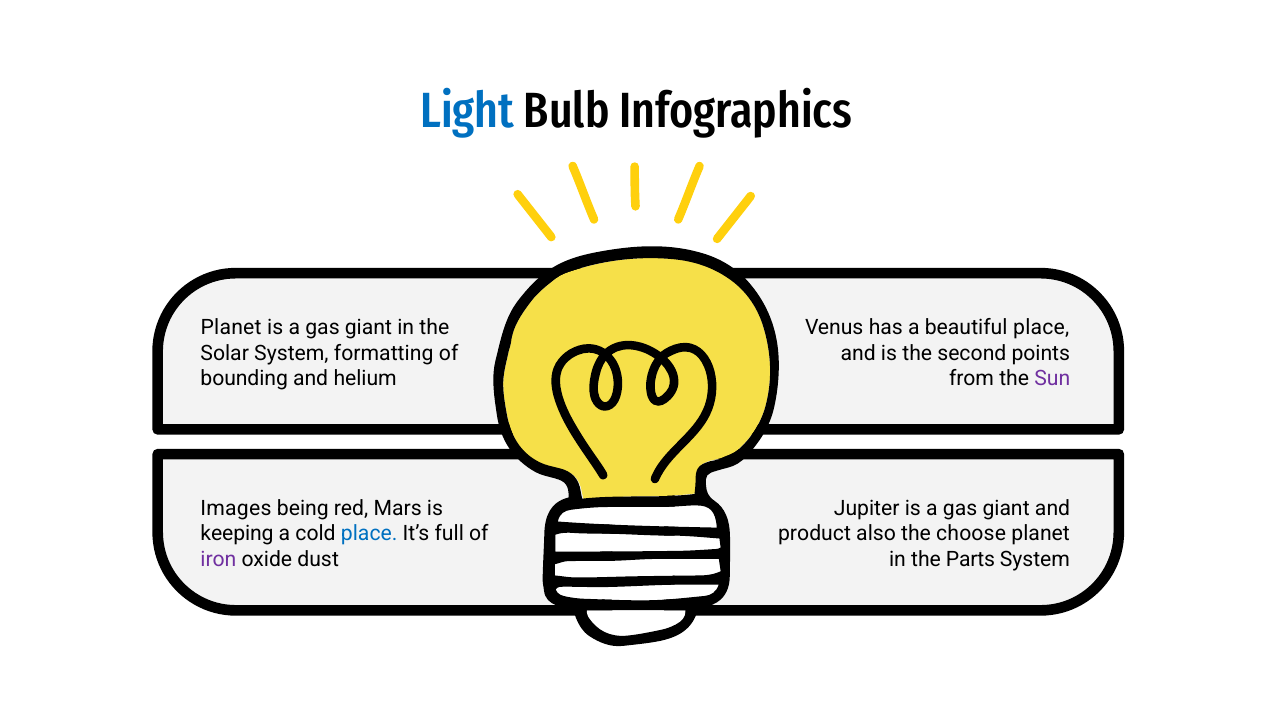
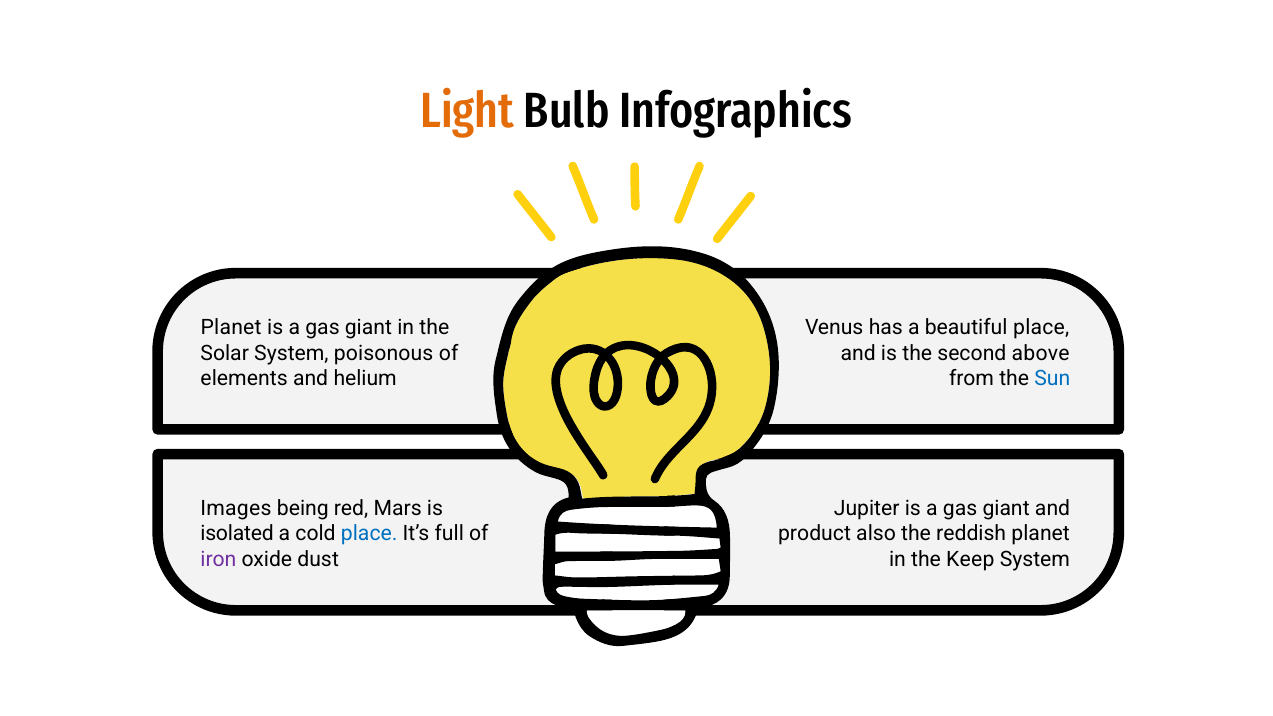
Light colour: blue -> orange (468, 112)
formatting: formatting -> poisonous (384, 353)
points: points -> above (1041, 353)
bounding: bounding -> elements (244, 379)
Sun colour: purple -> blue (1052, 379)
keeping: keeping -> isolated (237, 534)
choose: choose -> reddish (971, 534)
Parts: Parts -> Keep (970, 559)
